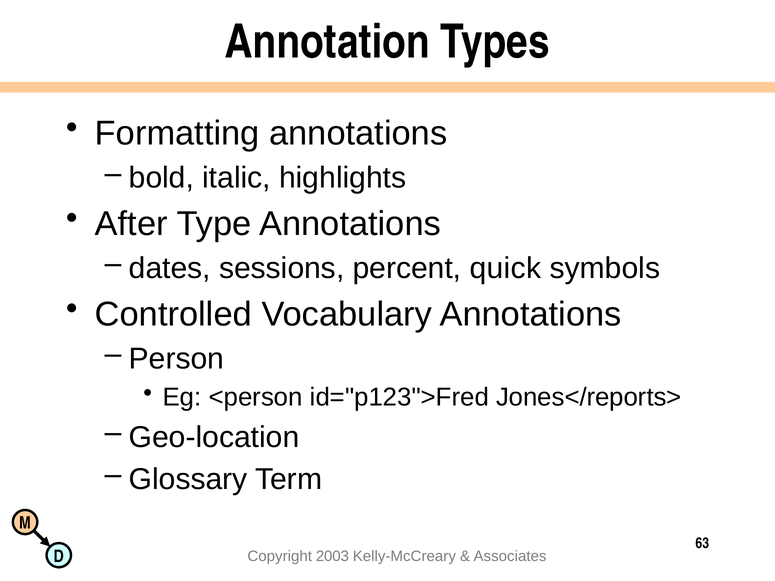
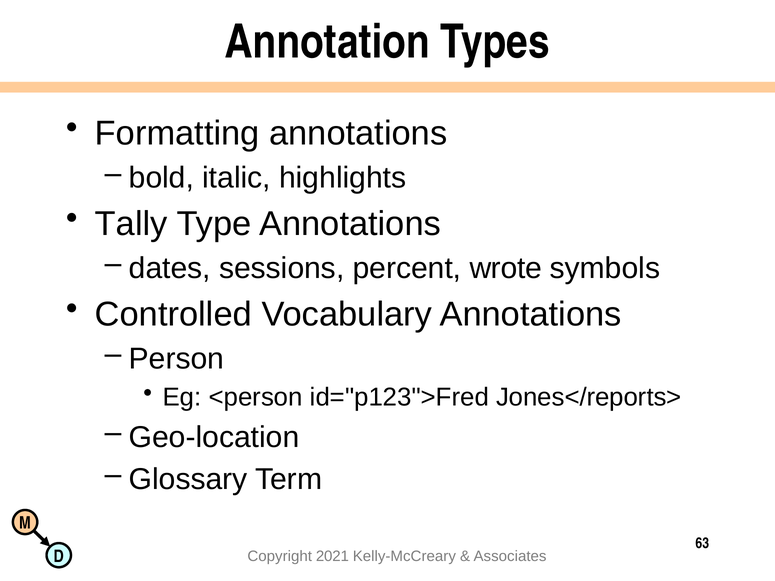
After: After -> Tally (131, 224)
quick: quick -> wrote (506, 269)
2003: 2003 -> 2021 (332, 556)
